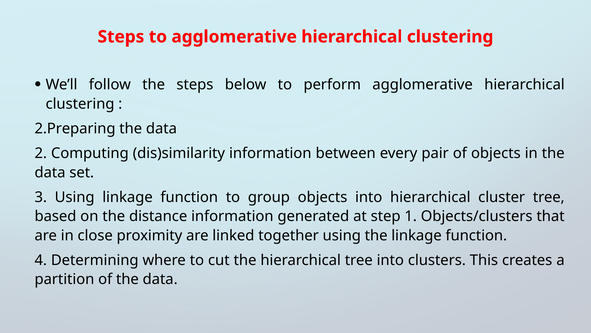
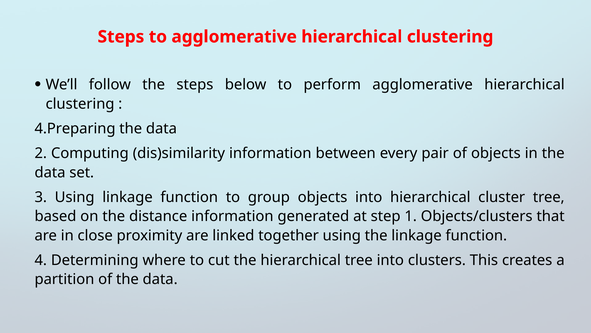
2.Preparing: 2.Preparing -> 4.Preparing (75, 128)
